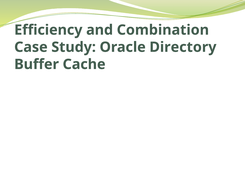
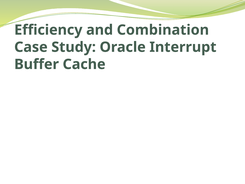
Directory: Directory -> Interrupt (183, 47)
